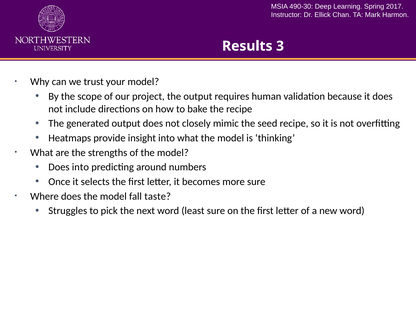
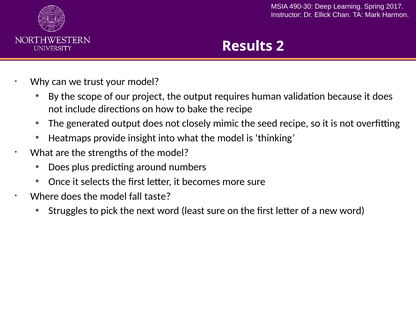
3: 3 -> 2 (280, 46)
Does into: into -> plus (80, 167)
